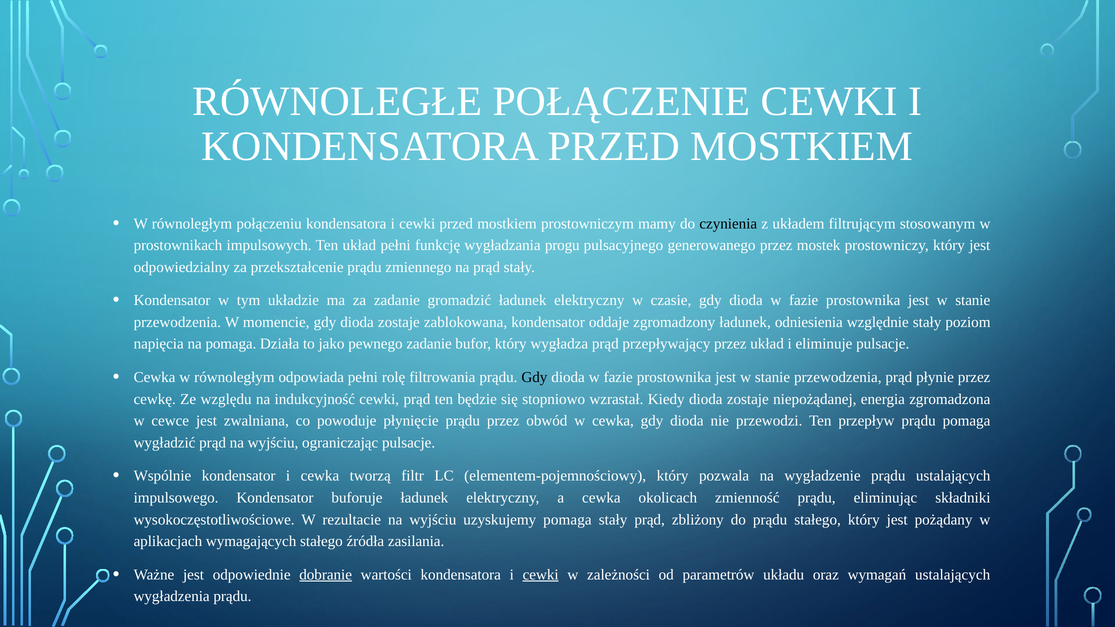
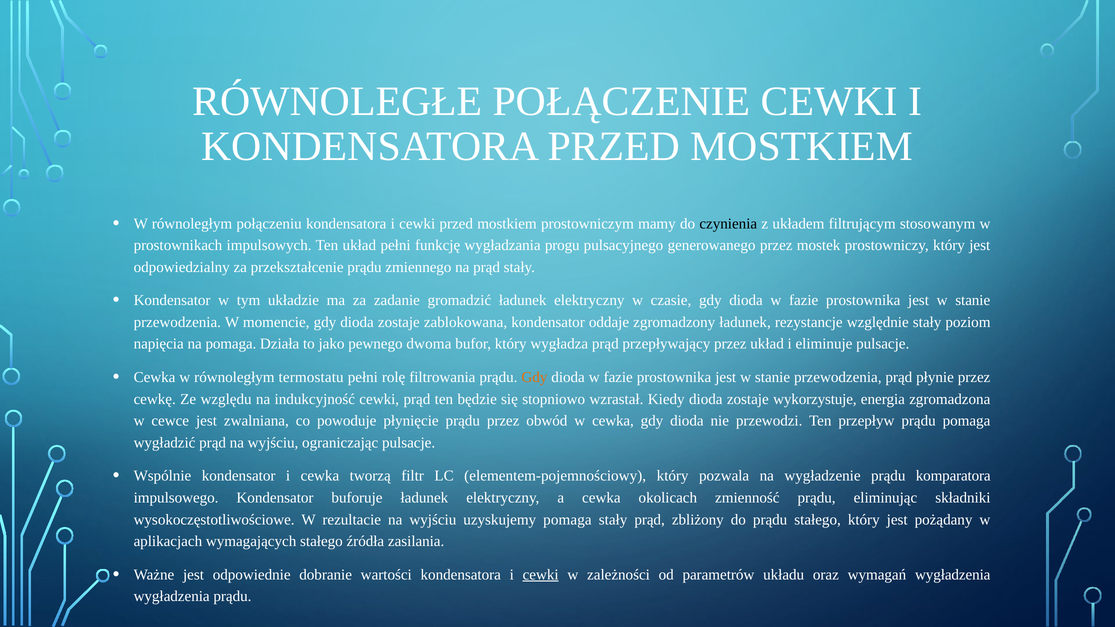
odniesienia: odniesienia -> rezystancje (809, 322)
pewnego zadanie: zadanie -> dwoma (429, 344)
odpowiada: odpowiada -> termostatu (311, 377)
Gdy colour: black -> orange (534, 377)
niepożądanej: niepożądanej -> wykorzystuje (815, 399)
prądu ustalających: ustalających -> komparatora (953, 476)
dobranie underline: present -> none (326, 575)
wymagań ustalających: ustalających -> wygładzenia (953, 575)
